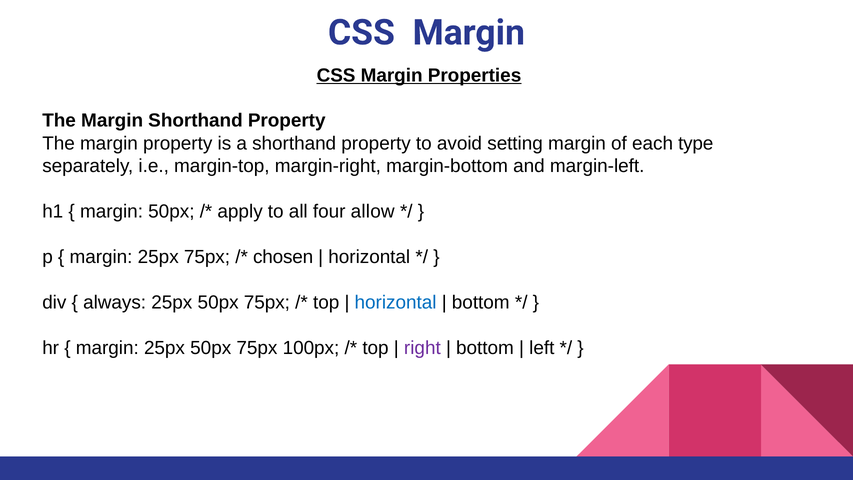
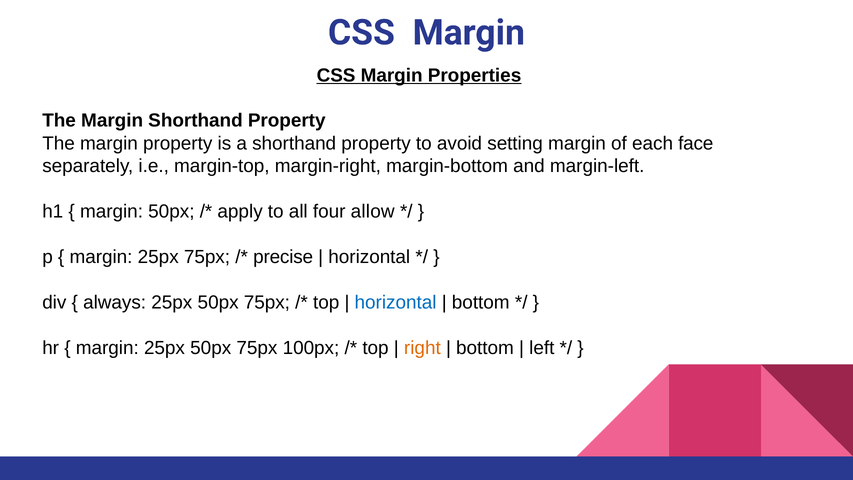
type: type -> face (696, 143)
chosen: chosen -> precise (283, 257)
right colour: purple -> orange (422, 348)
